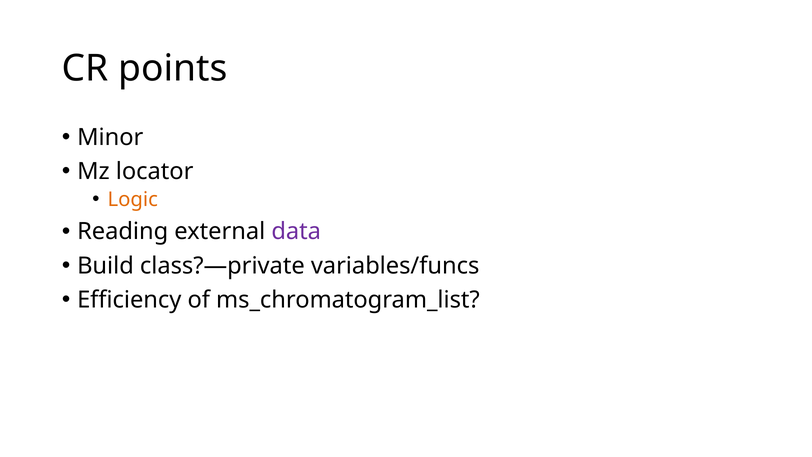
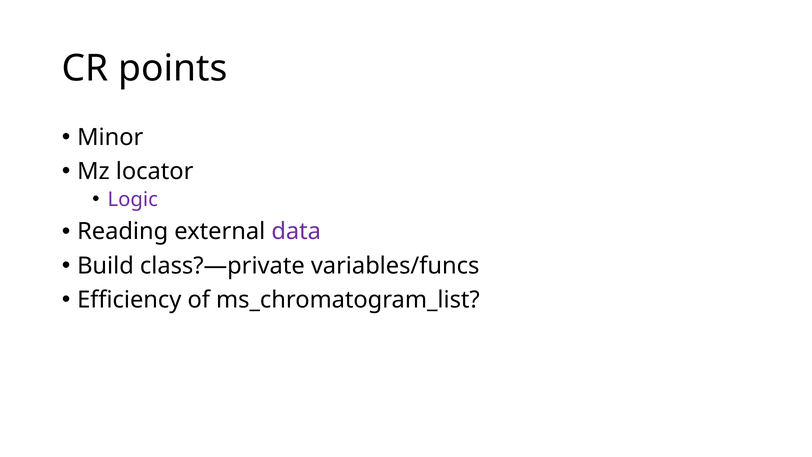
Logic colour: orange -> purple (133, 199)
